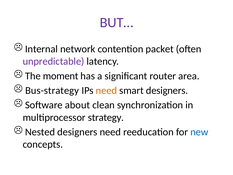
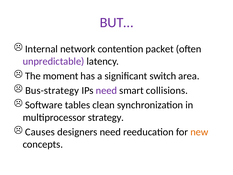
router: router -> switch (163, 76)
need colour: orange -> purple (106, 90)
smart designers: designers -> collisions (167, 90)
about: about -> tables (77, 105)
Nested: Nested -> Causes (40, 132)
new colour: blue -> orange (199, 132)
